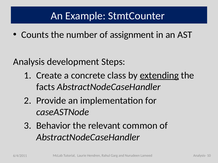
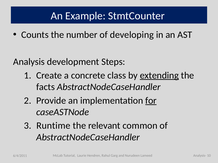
assignment: assignment -> developing (132, 35)
for underline: none -> present (151, 101)
Behavior: Behavior -> Runtime (53, 126)
